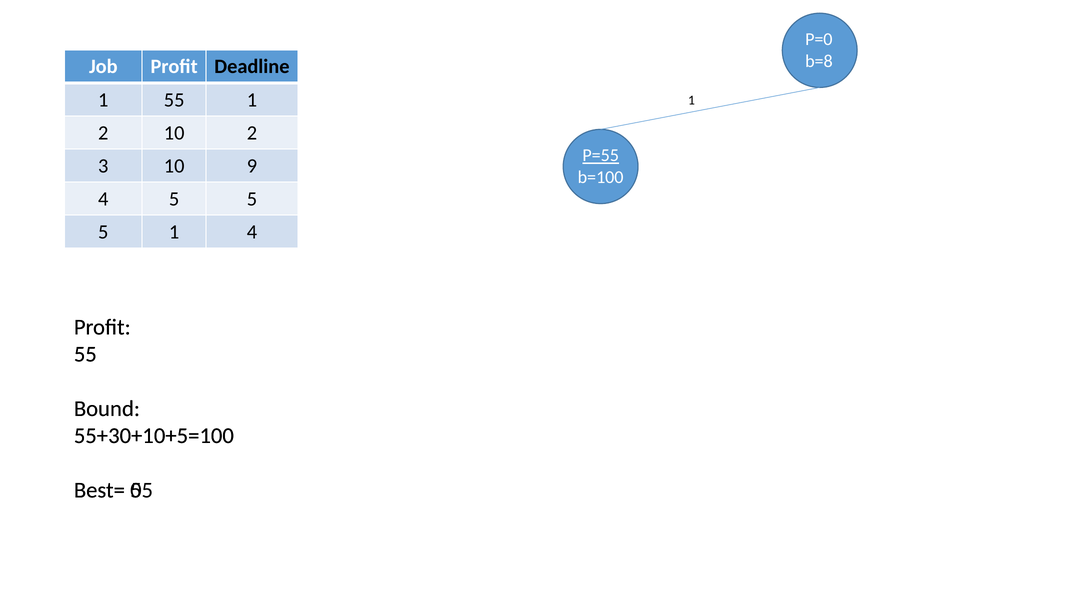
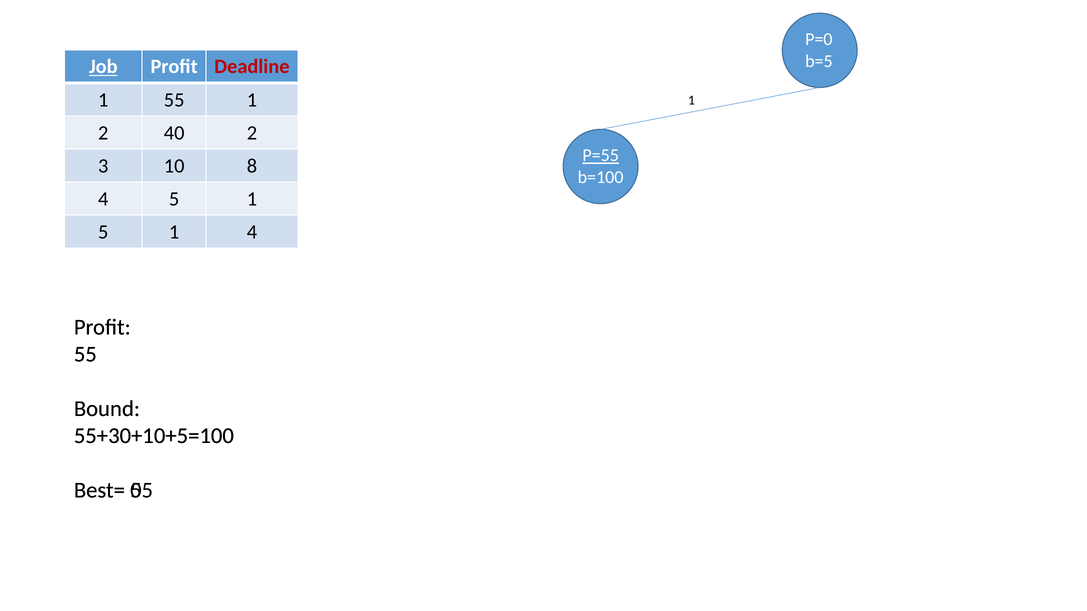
b=8: b=8 -> b=5 (819, 61)
Job underline: none -> present (103, 67)
Deadline colour: black -> red (252, 67)
2 10: 10 -> 40 (174, 133)
9: 9 -> 8 (252, 166)
4 5 5: 5 -> 1 (252, 199)
